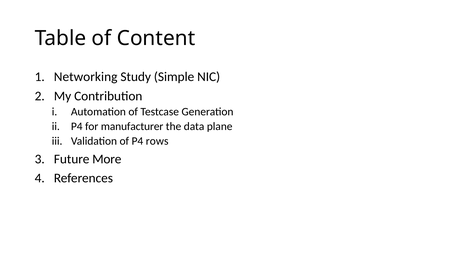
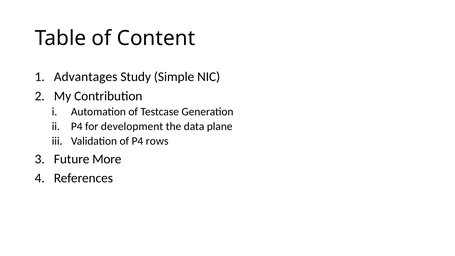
Networking: Networking -> Advantages (86, 77)
manufacturer: manufacturer -> development (132, 126)
